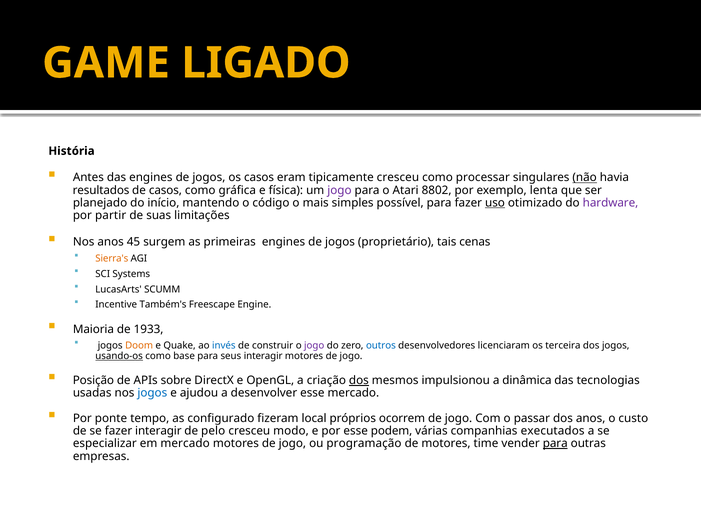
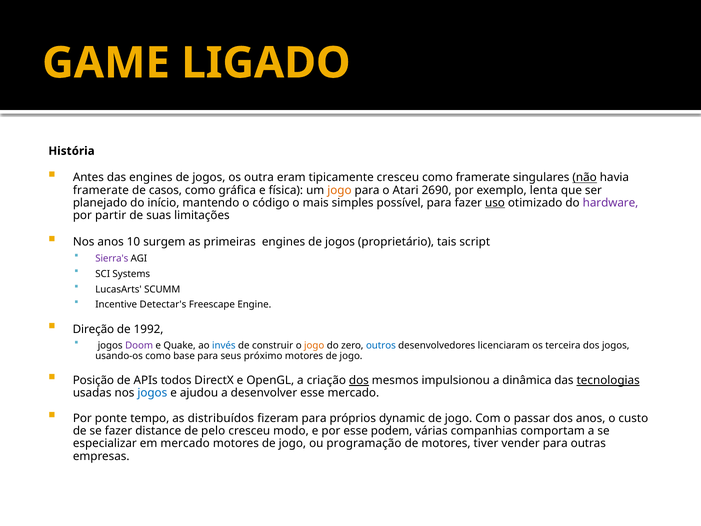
os casos: casos -> outra (259, 178)
como processar: processar -> framerate (483, 178)
resultados: resultados -> framerate (101, 190)
jogo colour: purple -> orange (339, 190)
8802: 8802 -> 2690 (437, 190)
45: 45 -> 10 (133, 242)
cenas: cenas -> script (475, 242)
Sierra's colour: orange -> purple (112, 258)
Também's: Também's -> Detectar's (163, 305)
Maioria: Maioria -> Direção (93, 329)
1933: 1933 -> 1992 (149, 329)
Doom colour: orange -> purple (139, 345)
jogo colour: purple -> orange (314, 345)
usando-os underline: present -> none (119, 356)
seus interagir: interagir -> próximo (263, 356)
sobre: sobre -> todos (176, 380)
tecnologias underline: none -> present (608, 380)
configurado: configurado -> distribuídos (221, 418)
fizeram local: local -> para (314, 418)
ocorrem: ocorrem -> dynamic (402, 418)
fazer interagir: interagir -> distance (158, 431)
executados: executados -> comportam (553, 431)
time: time -> tiver (486, 443)
para underline: present -> none (555, 443)
